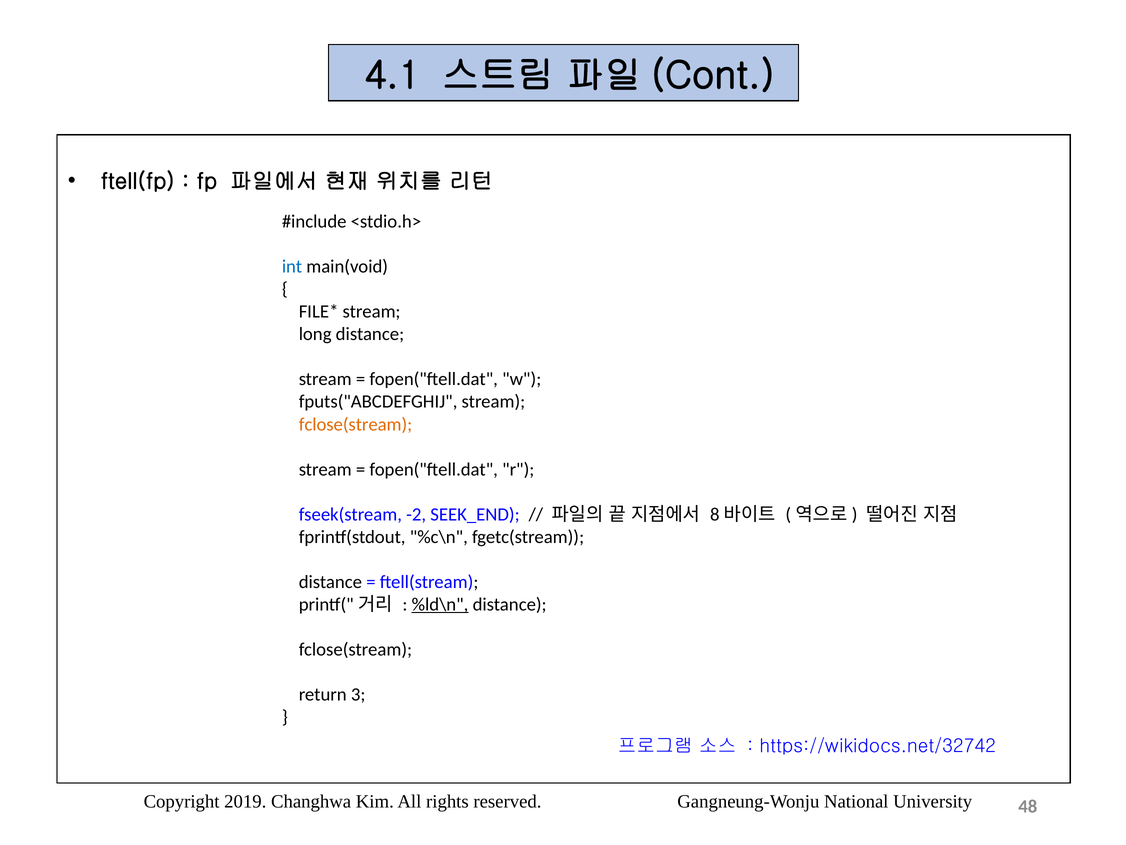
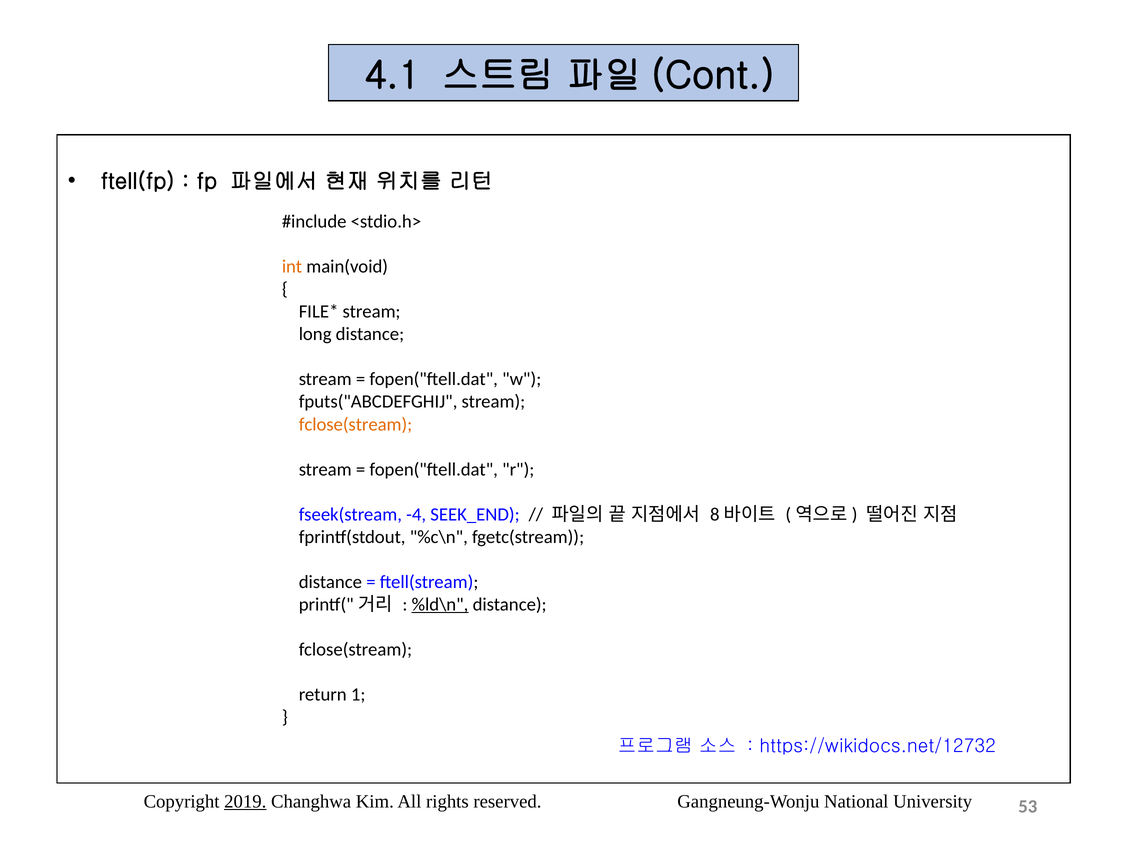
int colour: blue -> orange (292, 266)
-2: -2 -> -4 (416, 514)
3: 3 -> 1 (358, 694)
https://wikidocs.net/32742: https://wikidocs.net/32742 -> https://wikidocs.net/12732 (878, 746)
2019 underline: none -> present (245, 801)
48: 48 -> 53 (1028, 806)
